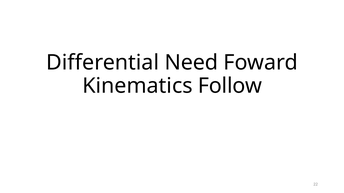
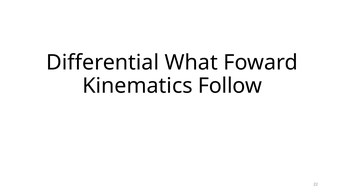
Need: Need -> What (191, 63)
